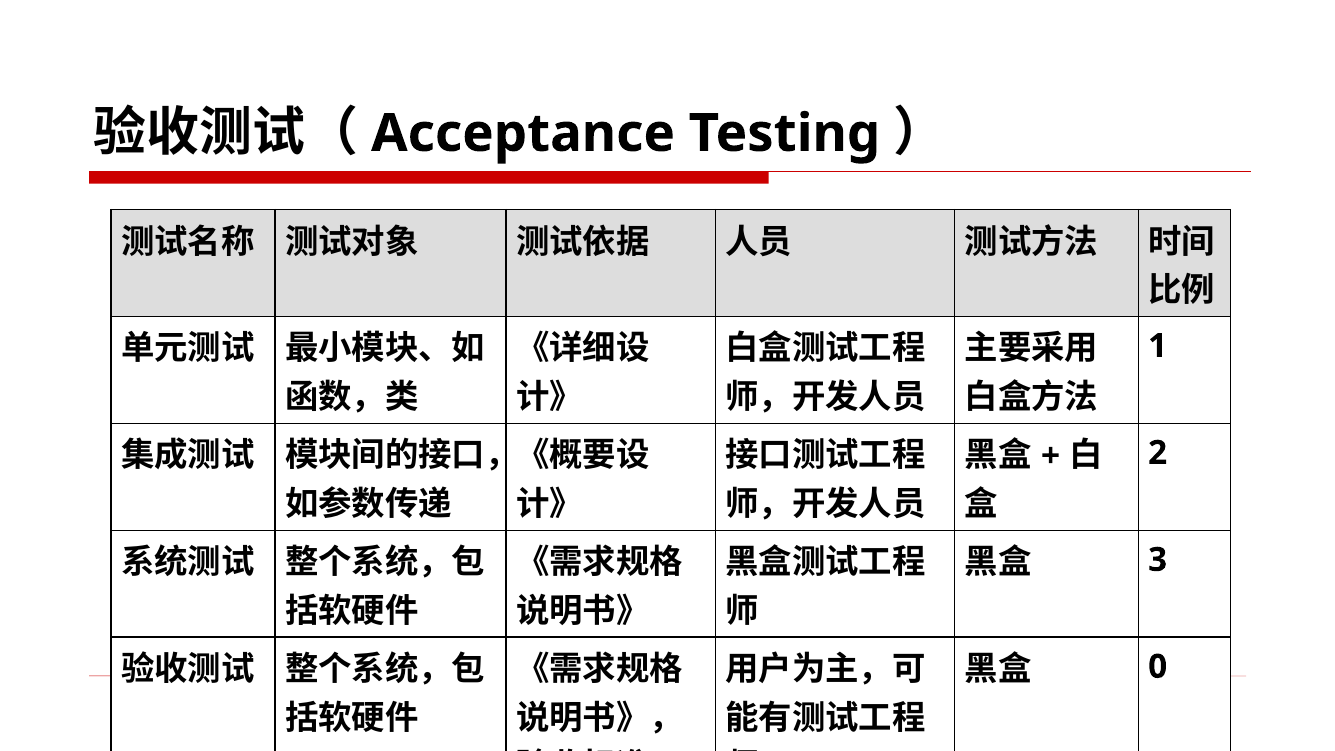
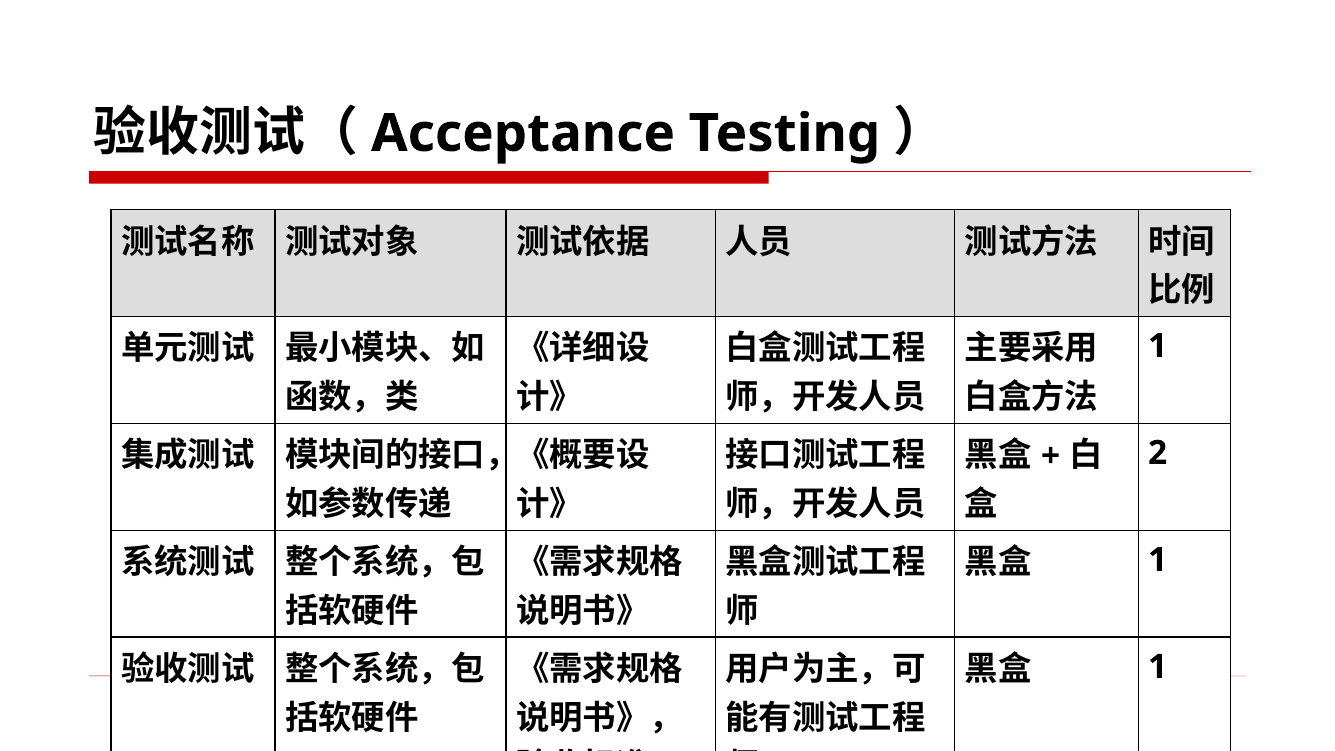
3: 3 -> 1 (1158, 560)
0: 0 -> 1 (1158, 667)
